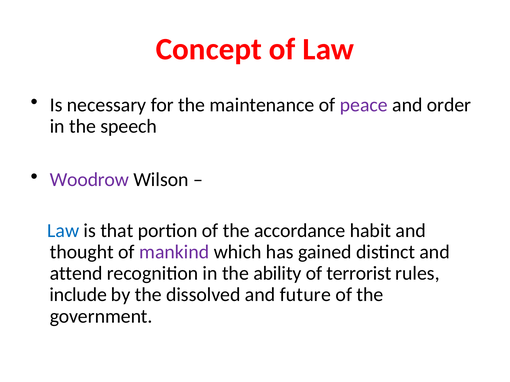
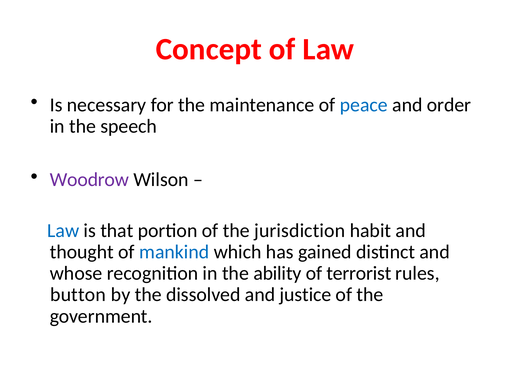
peace colour: purple -> blue (364, 105)
accordance: accordance -> jurisdiction (300, 231)
mankind colour: purple -> blue (174, 252)
attend: attend -> whose (76, 274)
include: include -> button (78, 295)
future: future -> justice (305, 295)
